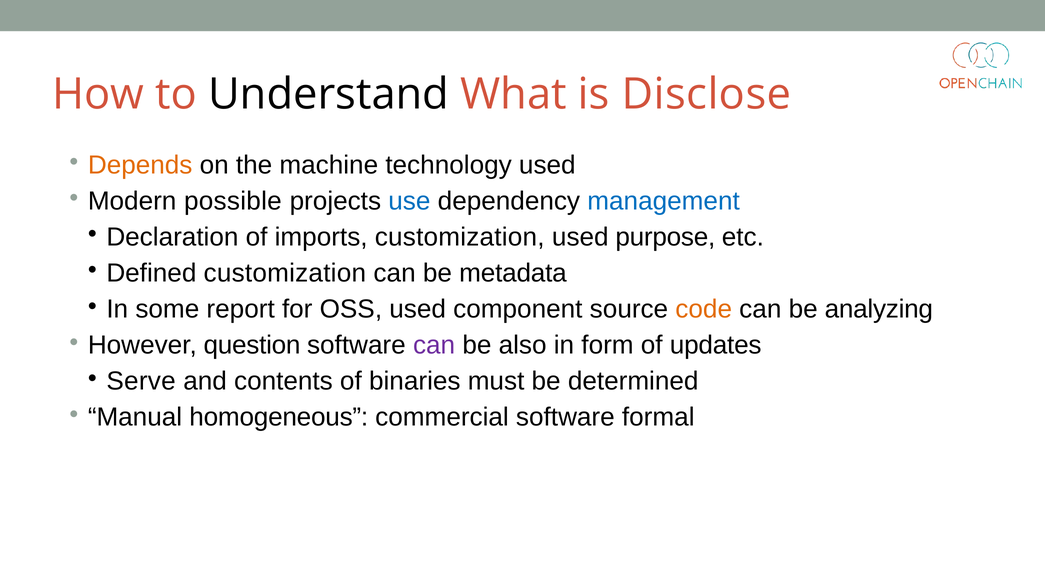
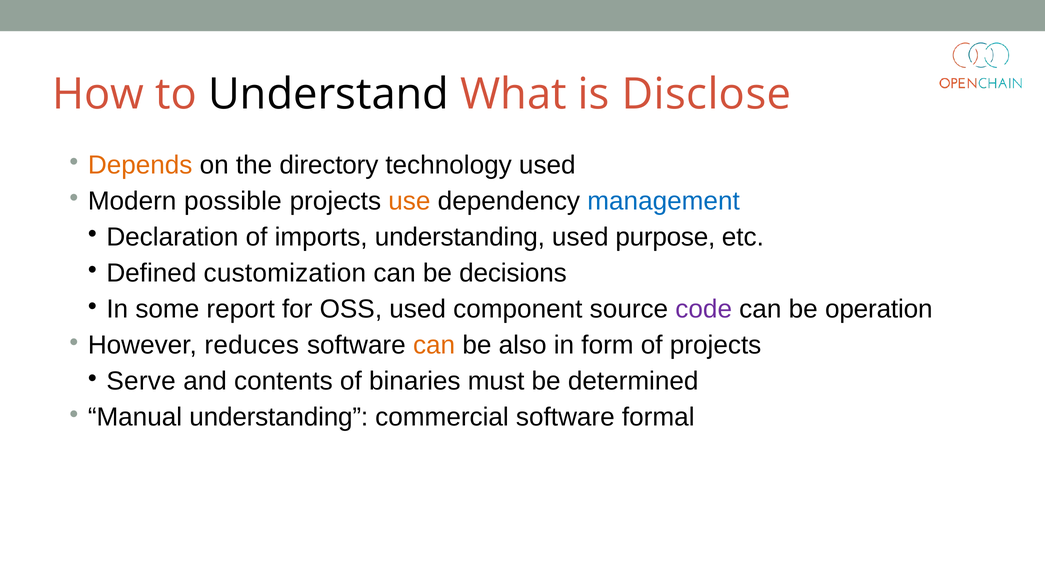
machine: machine -> directory (329, 165)
use colour: blue -> orange (409, 201)
imports customization: customization -> understanding (460, 237)
metadata: metadata -> decisions (513, 273)
code colour: orange -> purple (704, 309)
analyzing: analyzing -> operation (879, 309)
question: question -> reduces (252, 345)
can colour: purple -> orange (434, 345)
of updates: updates -> projects (716, 345)
Manual homogeneous: homogeneous -> understanding (279, 417)
